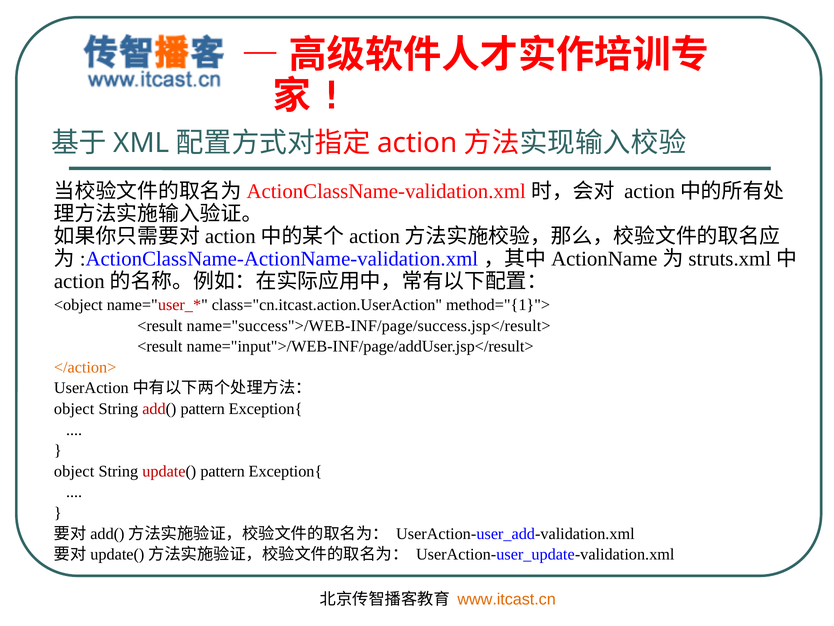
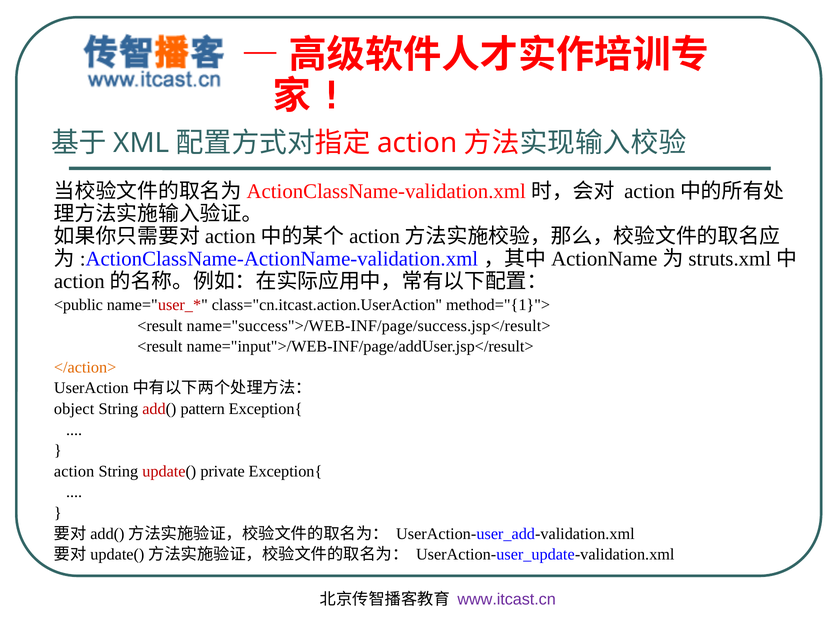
<object: <object -> <public (78, 305)
object: object -> action (74, 471)
update( pattern: pattern -> private (223, 471)
www.itcast.cn colour: orange -> purple (507, 599)
